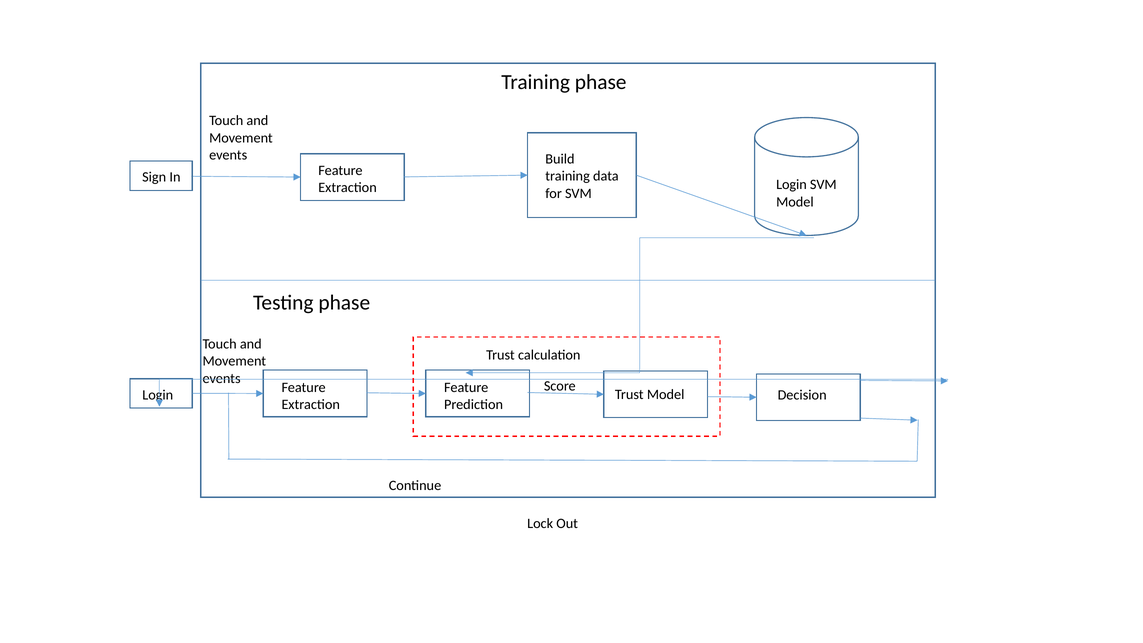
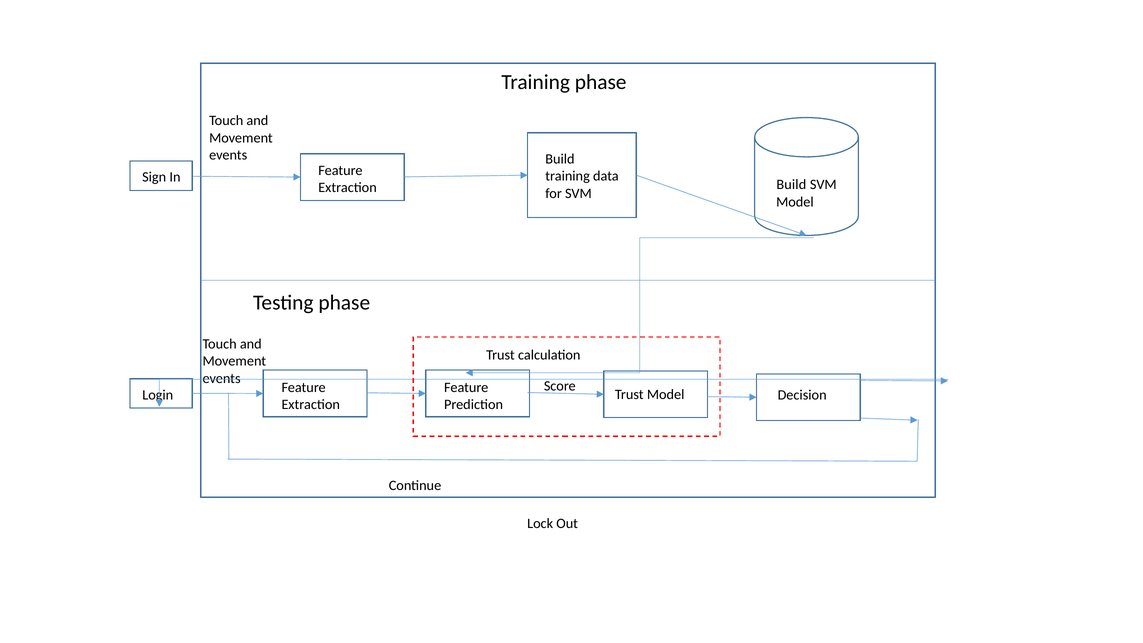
Login: Login -> Build (791, 185)
